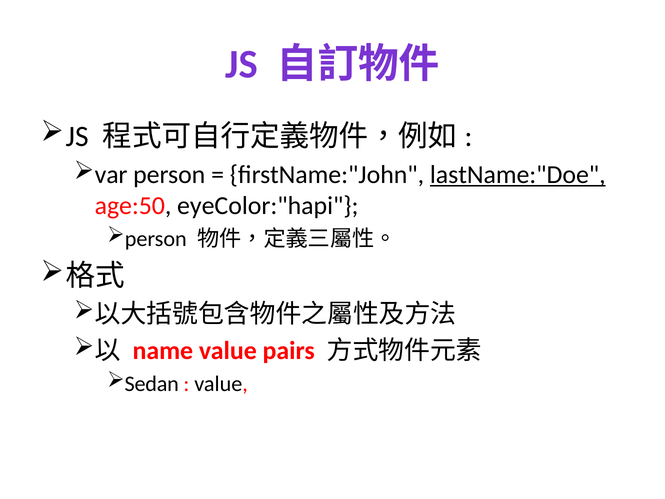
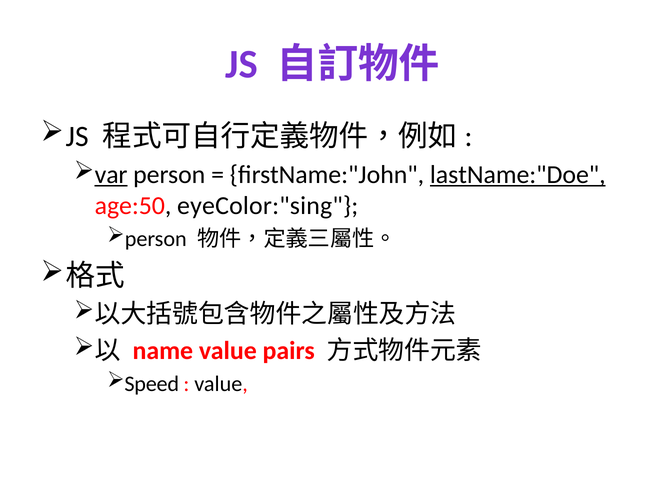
var underline: none -> present (111, 175)
eyeColor:"hapi: eyeColor:"hapi -> eyeColor:"sing (268, 206)
Sedan: Sedan -> Speed (152, 384)
